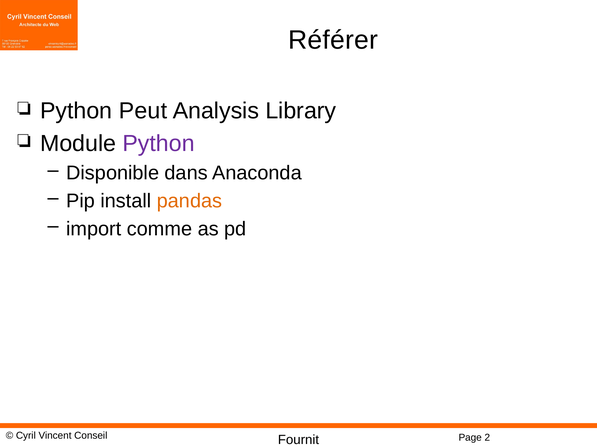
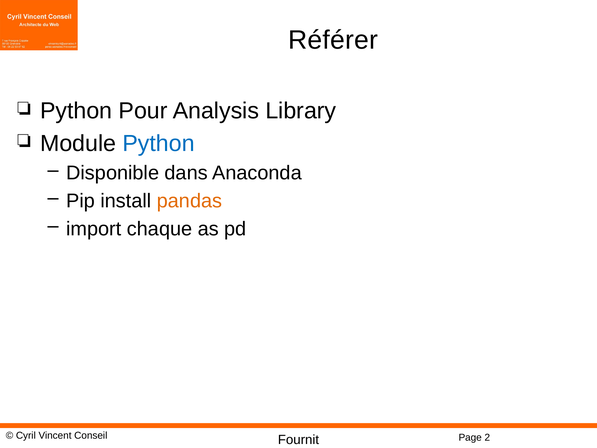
Peut: Peut -> Pour (143, 111)
Python colour: purple -> blue (159, 143)
comme: comme -> chaque (160, 229)
